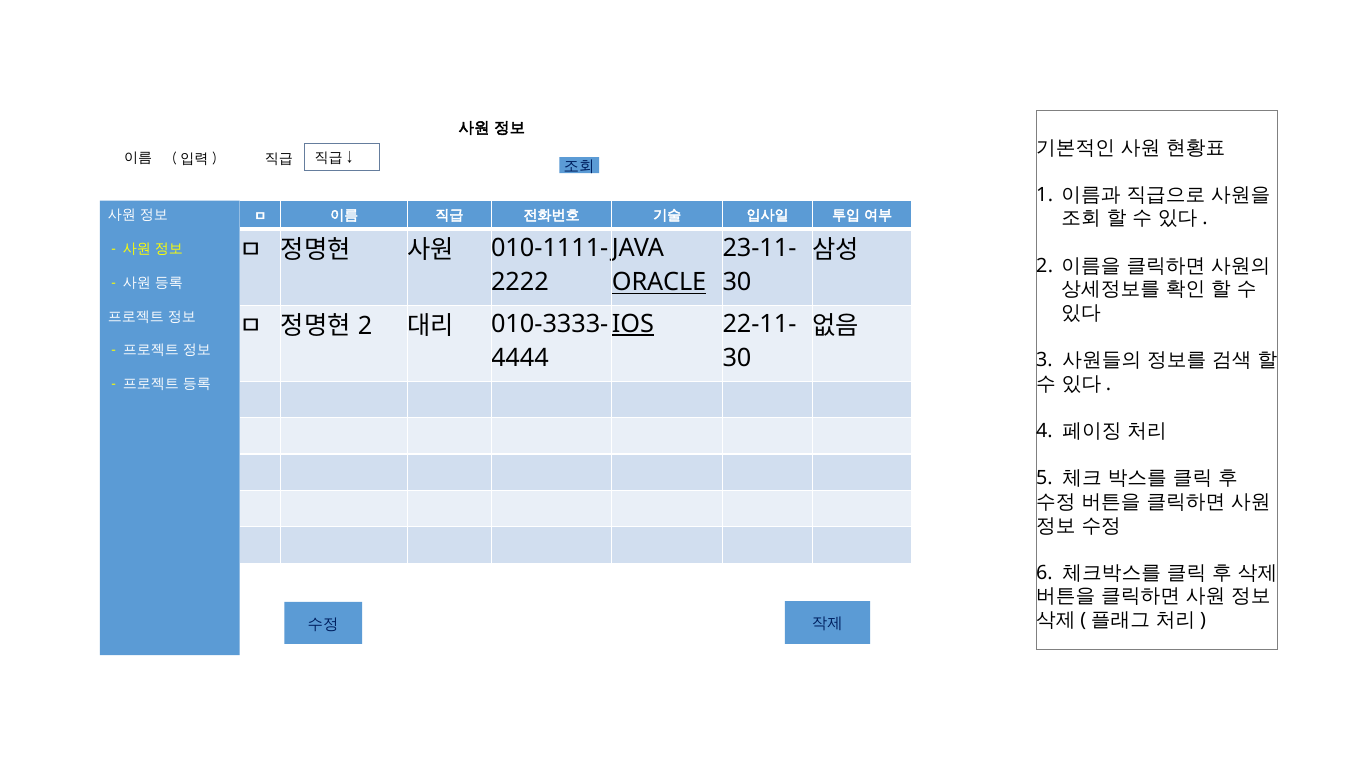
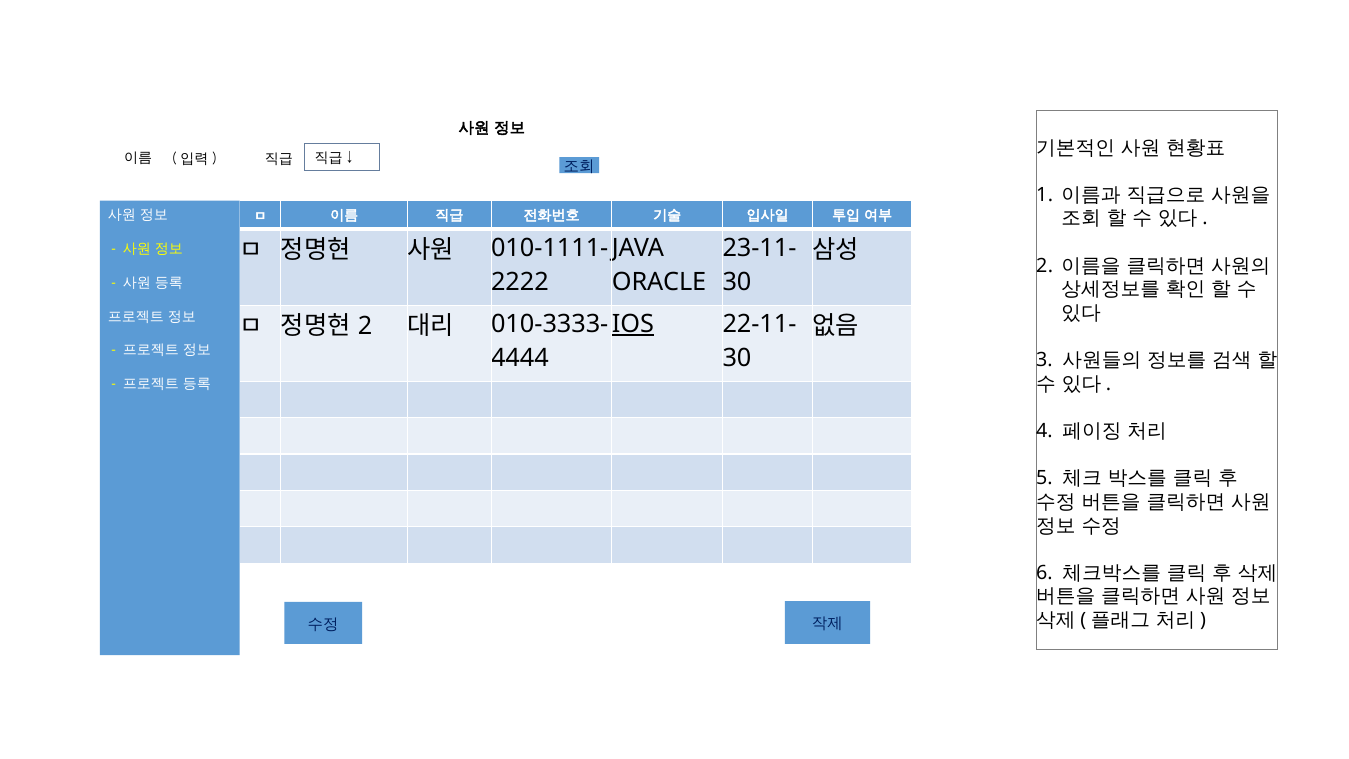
ORACLE underline: present -> none (659, 282)
